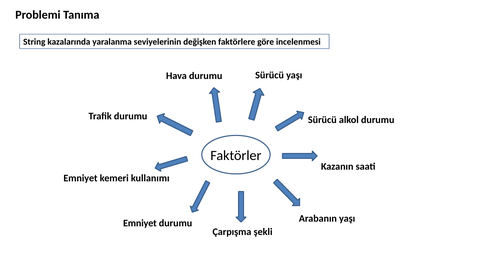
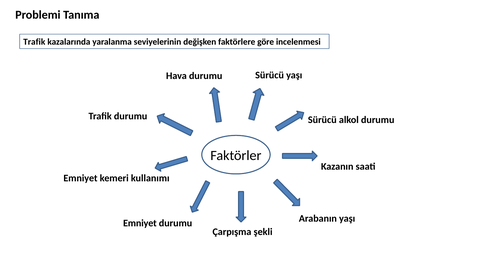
String: String -> Trafik (34, 42)
